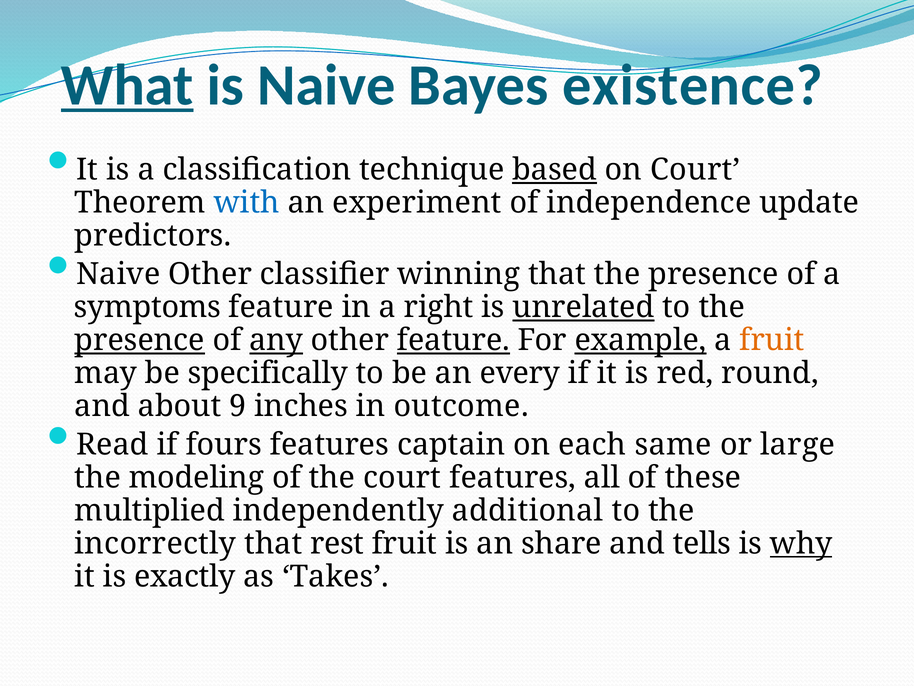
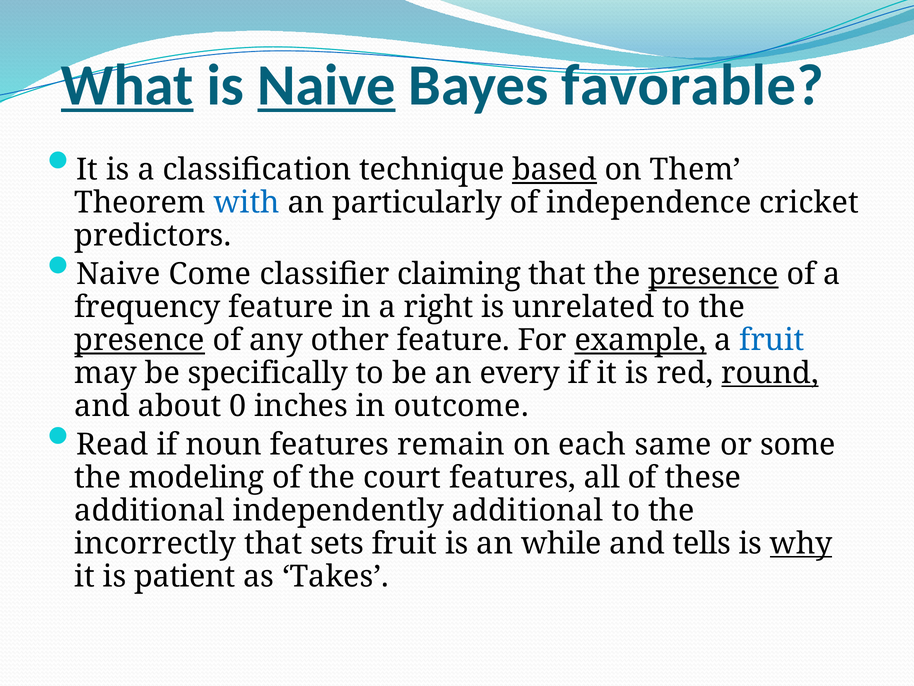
Naive underline: none -> present (326, 85)
existence: existence -> favorable (693, 85)
on Court: Court -> Them (696, 170)
experiment: experiment -> particularly (417, 203)
update: update -> cricket (809, 203)
Naive Other: Other -> Come (210, 274)
winning: winning -> claiming (459, 274)
presence underline: none -> present (713, 274)
symptoms: symptoms -> frequency (148, 307)
unrelated underline: present -> none (583, 307)
any underline: present -> none (276, 340)
feature underline: present -> none (453, 340)
fruit colour: orange -> blue (772, 340)
round underline: none -> present (770, 373)
9: 9 -> 0 (238, 406)
fours: fours -> noun (224, 445)
captain: captain -> remain (451, 445)
large: large -> some (798, 445)
multiplied: multiplied -> additional (150, 510)
rest: rest -> sets (337, 543)
share: share -> while (561, 543)
exactly: exactly -> patient (185, 576)
